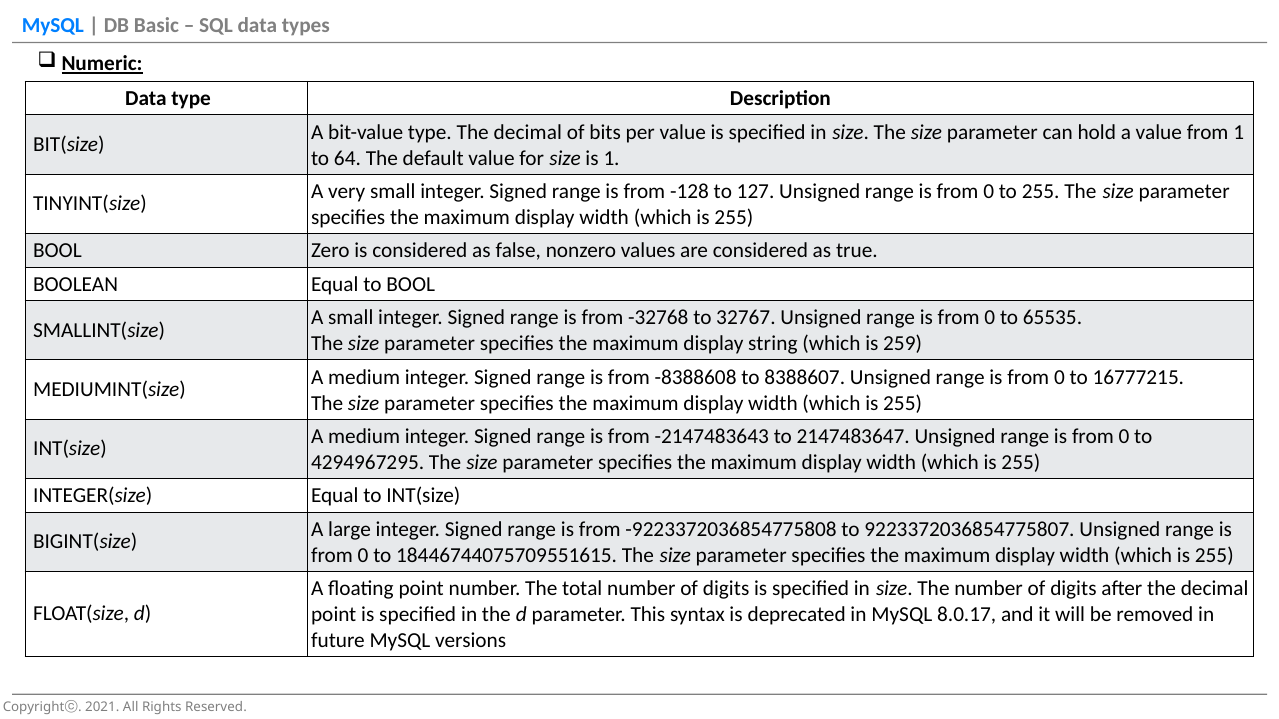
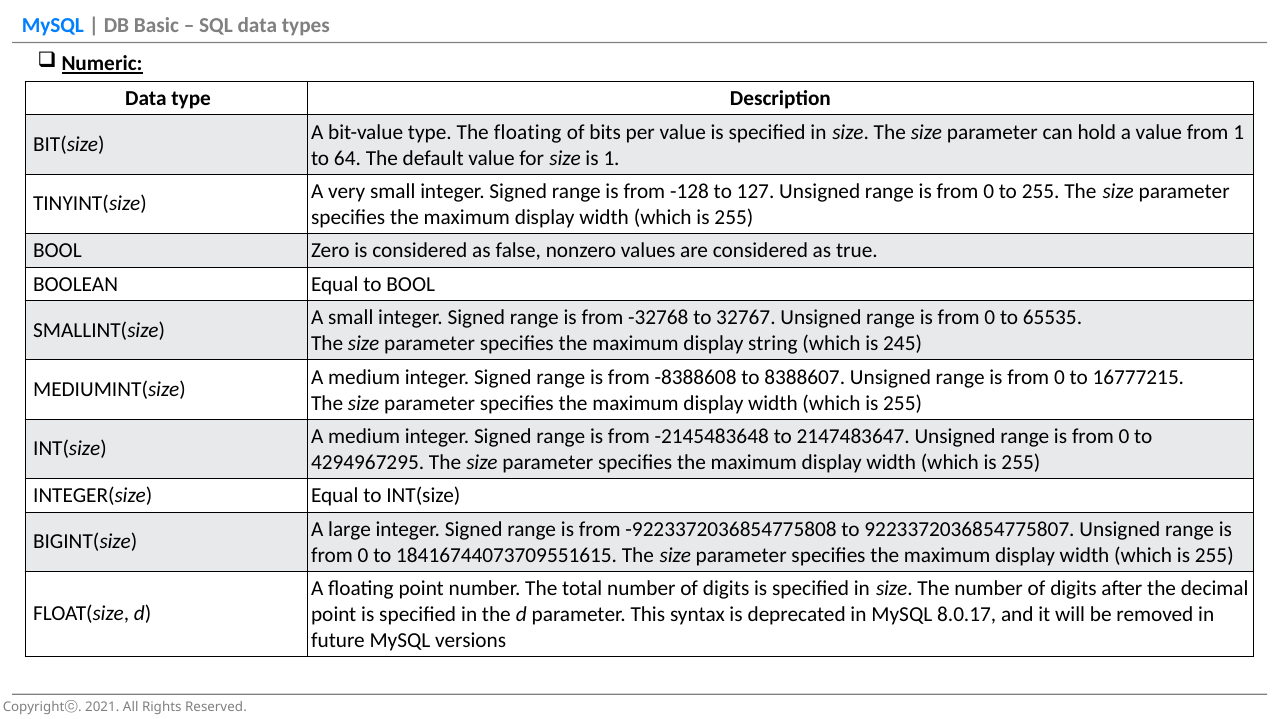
type The decimal: decimal -> floating (528, 132)
259: 259 -> 245 (903, 344)
-2147483643: -2147483643 -> -2145483648 (712, 437)
18446744075709551615: 18446744075709551615 -> 18416744073709551615 (507, 555)
